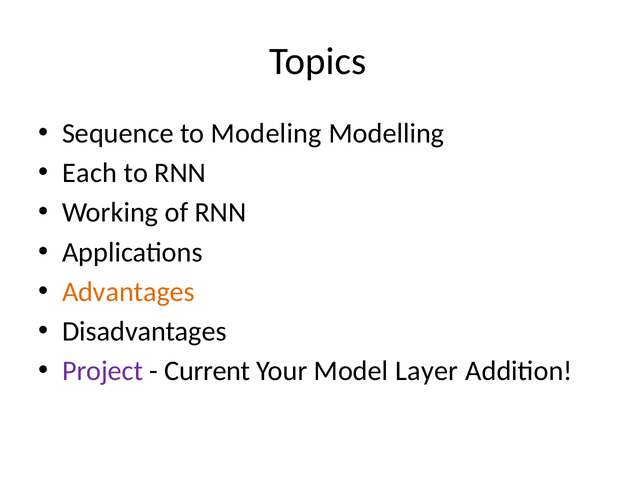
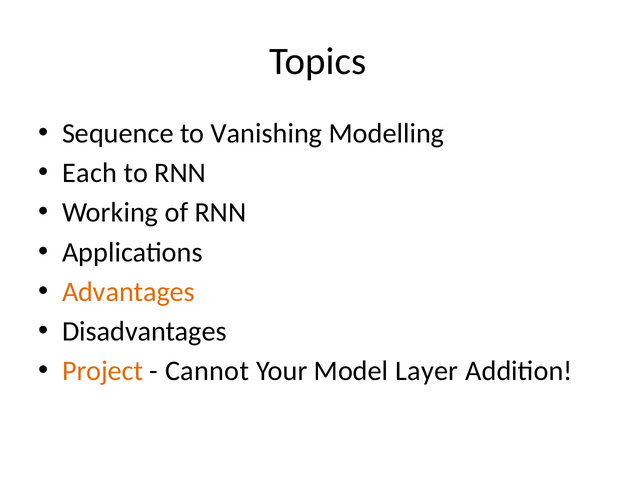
Modeling: Modeling -> Vanishing (266, 133)
Project colour: purple -> orange (103, 371)
Current: Current -> Cannot (207, 371)
